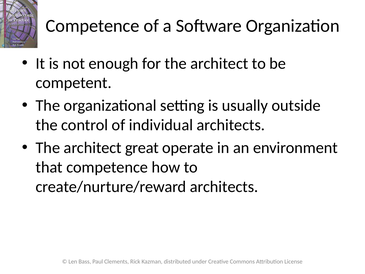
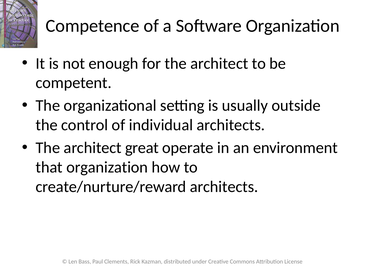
that competence: competence -> organization (107, 167)
